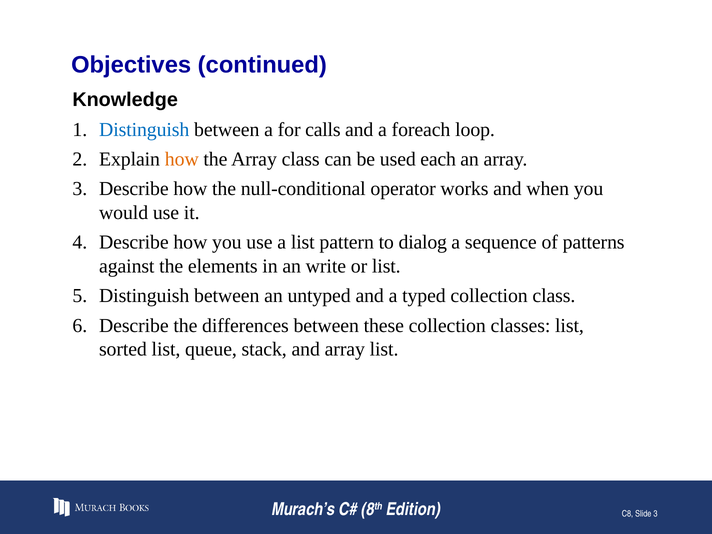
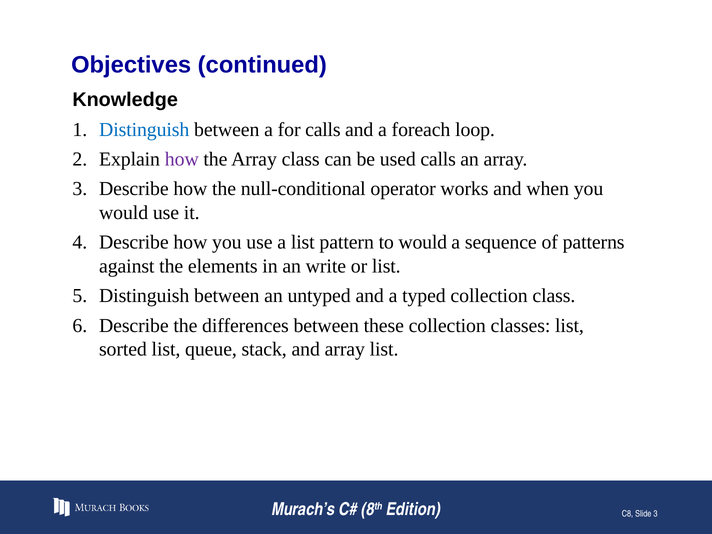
how colour: orange -> purple (182, 159)
used each: each -> calls (438, 159)
to dialog: dialog -> would (423, 242)
